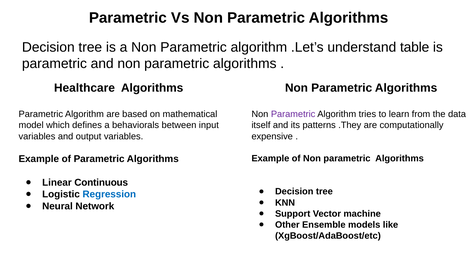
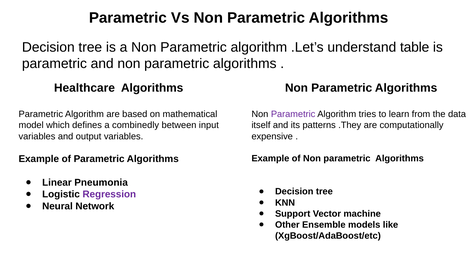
behaviorals: behaviorals -> combinedly (136, 125)
Continuous: Continuous -> Pneumonia (101, 182)
Regression colour: blue -> purple (109, 194)
